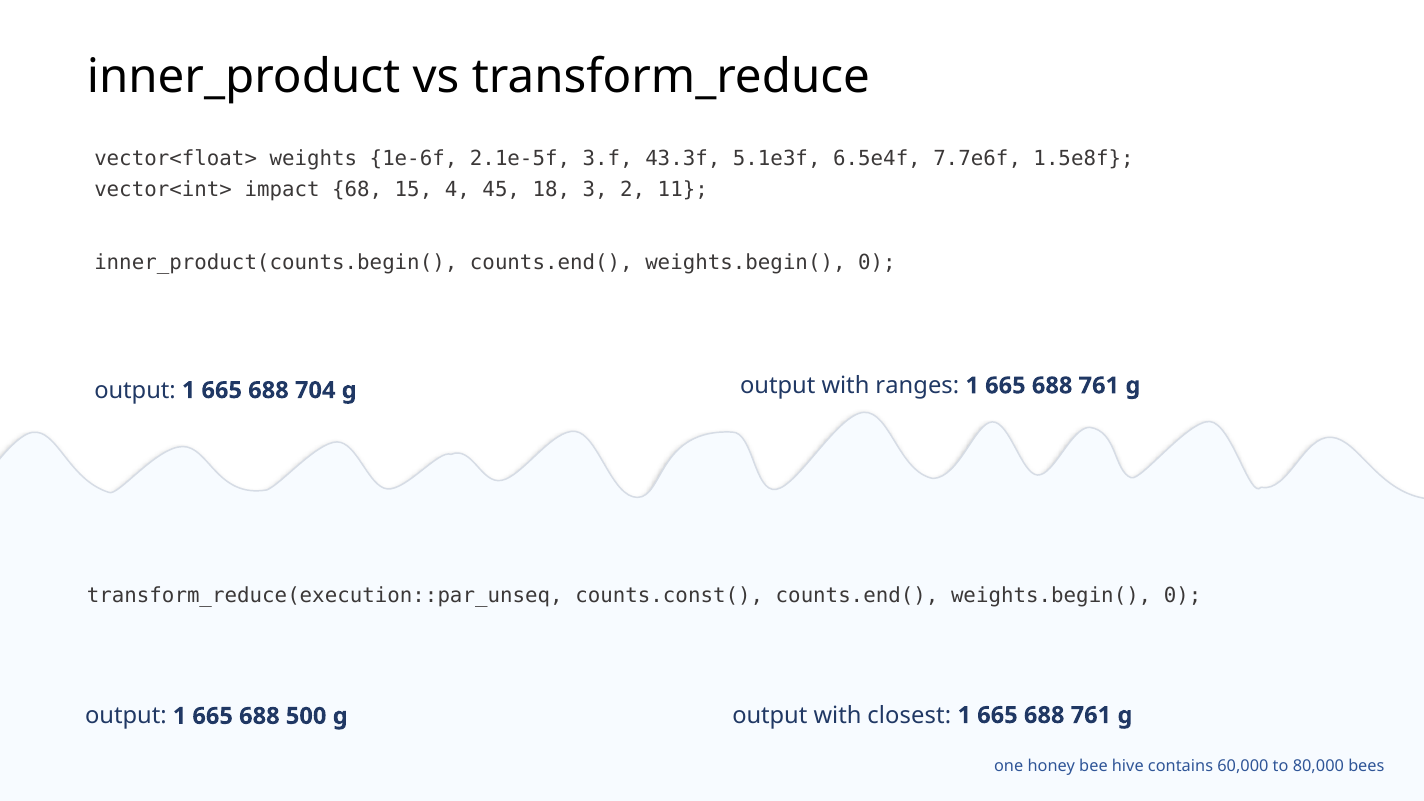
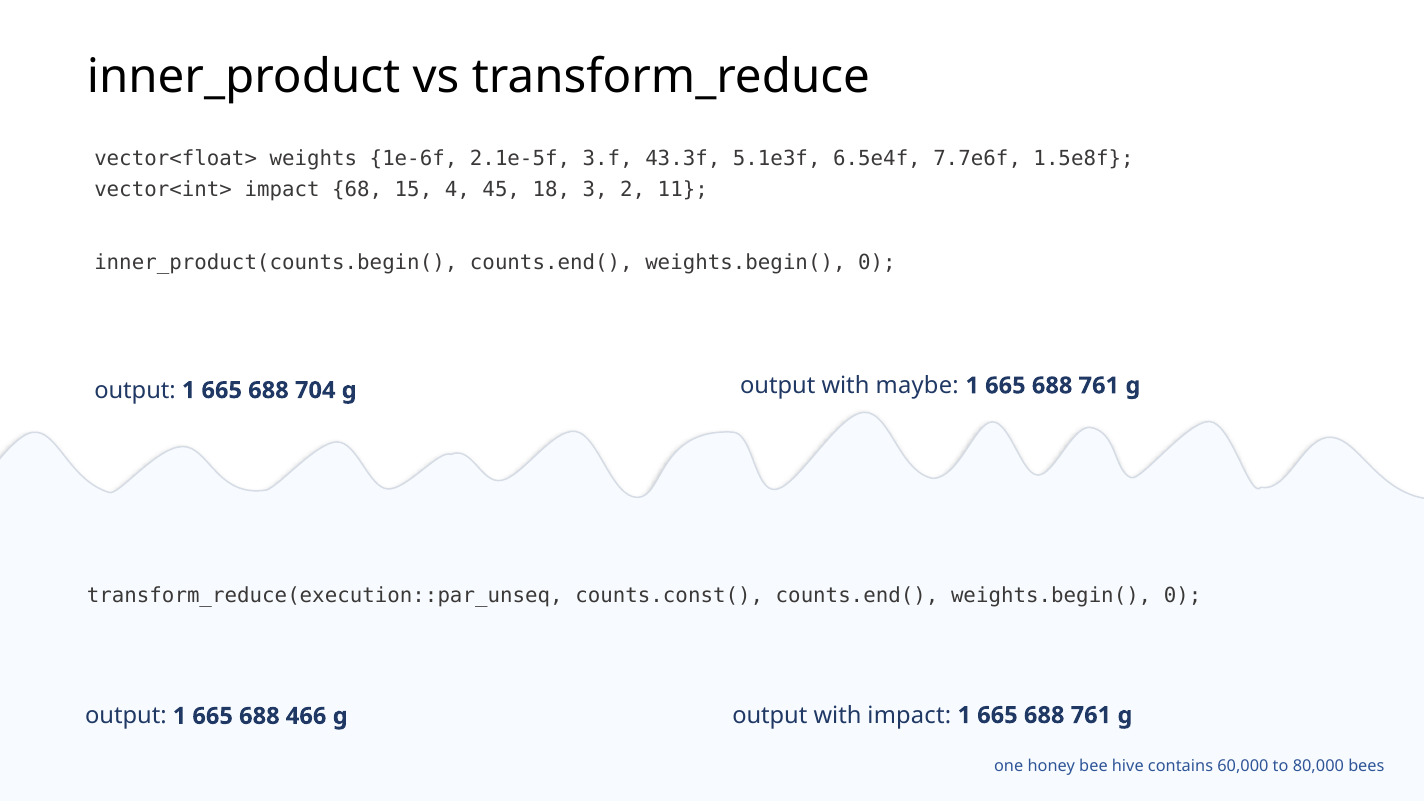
ranges: ranges -> maybe (917, 386)
with closest: closest -> impact (909, 715)
500: 500 -> 466 (306, 716)
